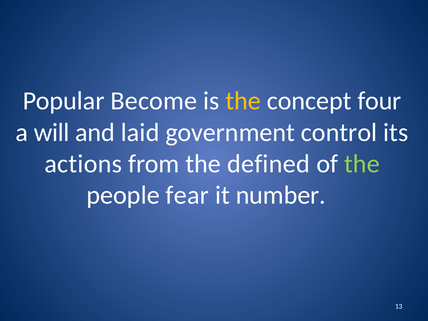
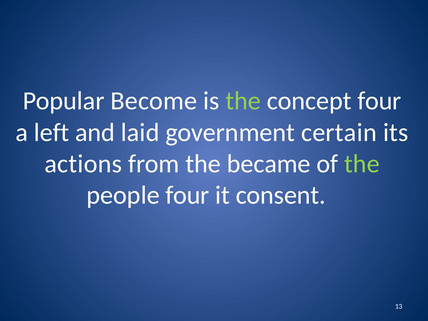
the colour: yellow -> light green (243, 101)
will: will -> left (52, 132)
control: control -> certain (339, 132)
defined: defined -> became (269, 164)
people fear: fear -> four (187, 195)
number: number -> consent (281, 195)
